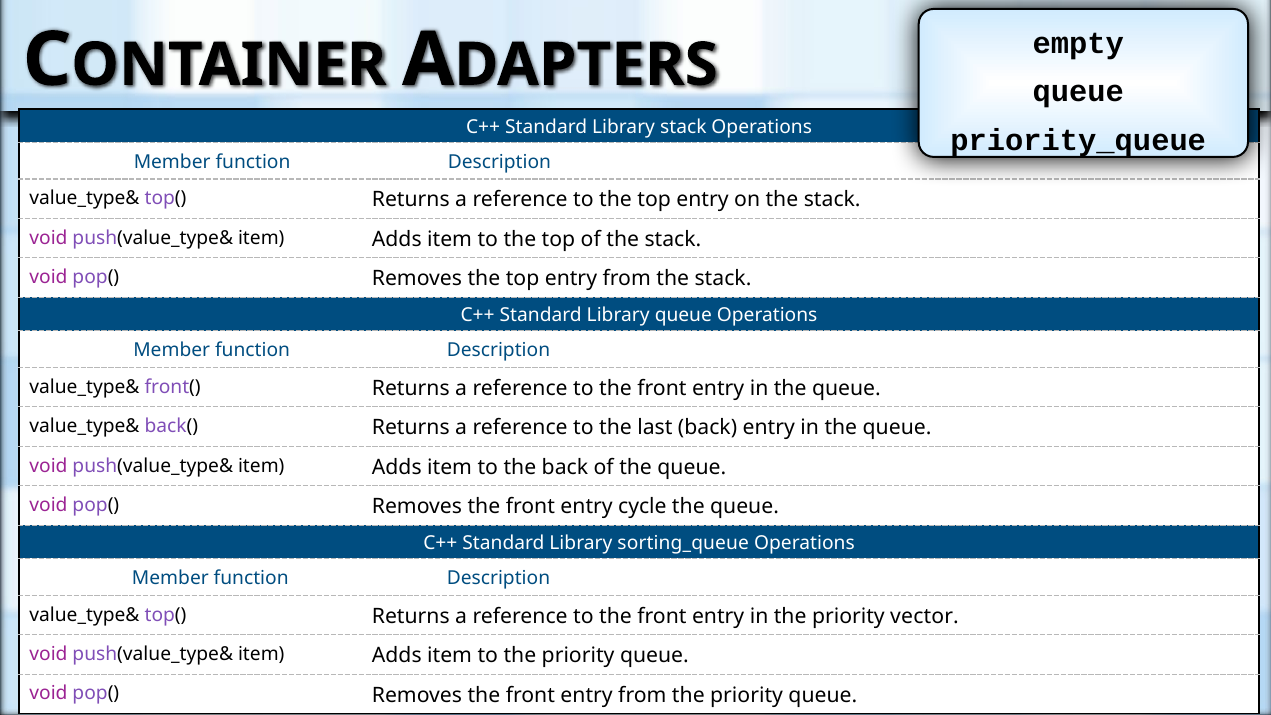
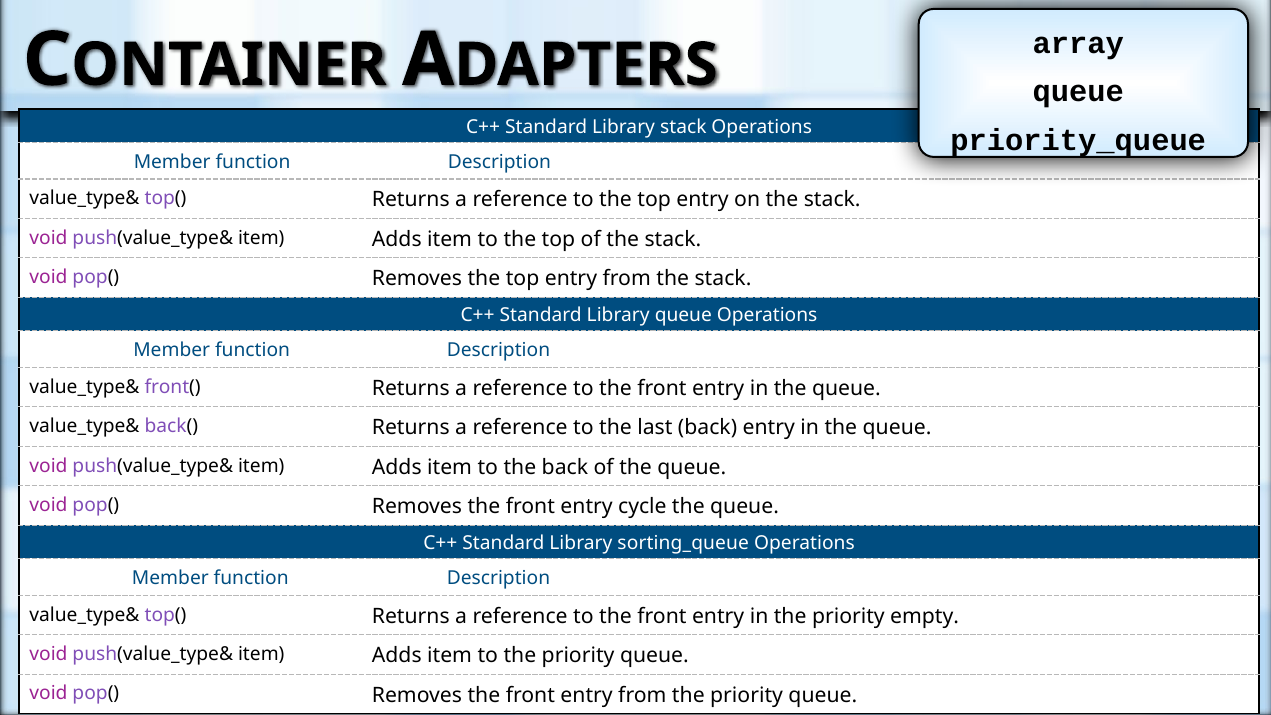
empty: empty -> array (1078, 44)
vector: vector -> empty (925, 616)
